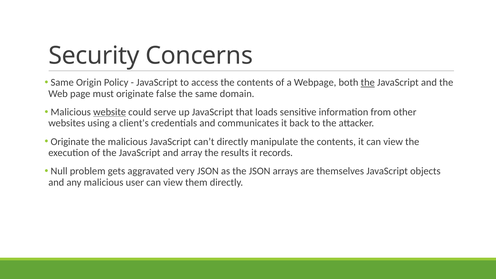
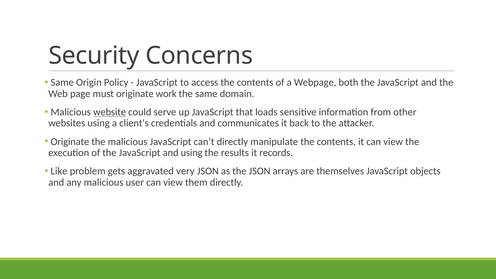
the underline: present -> none (368, 82)
false: false -> work (166, 94)
and array: array -> using (192, 153)
Null: Null -> Like (59, 171)
